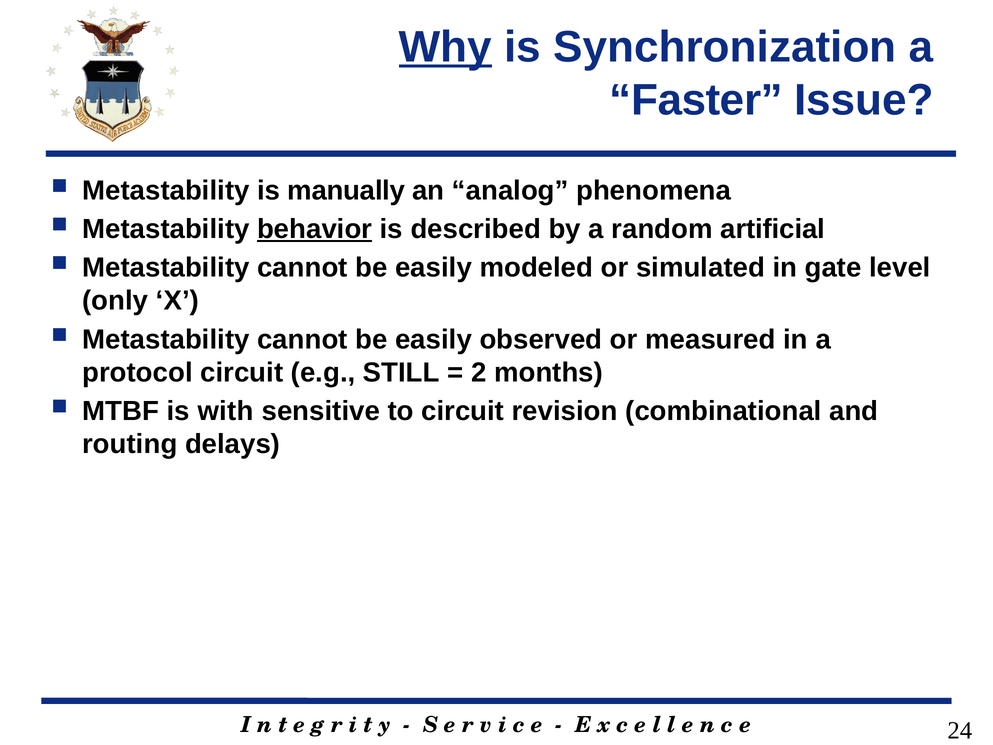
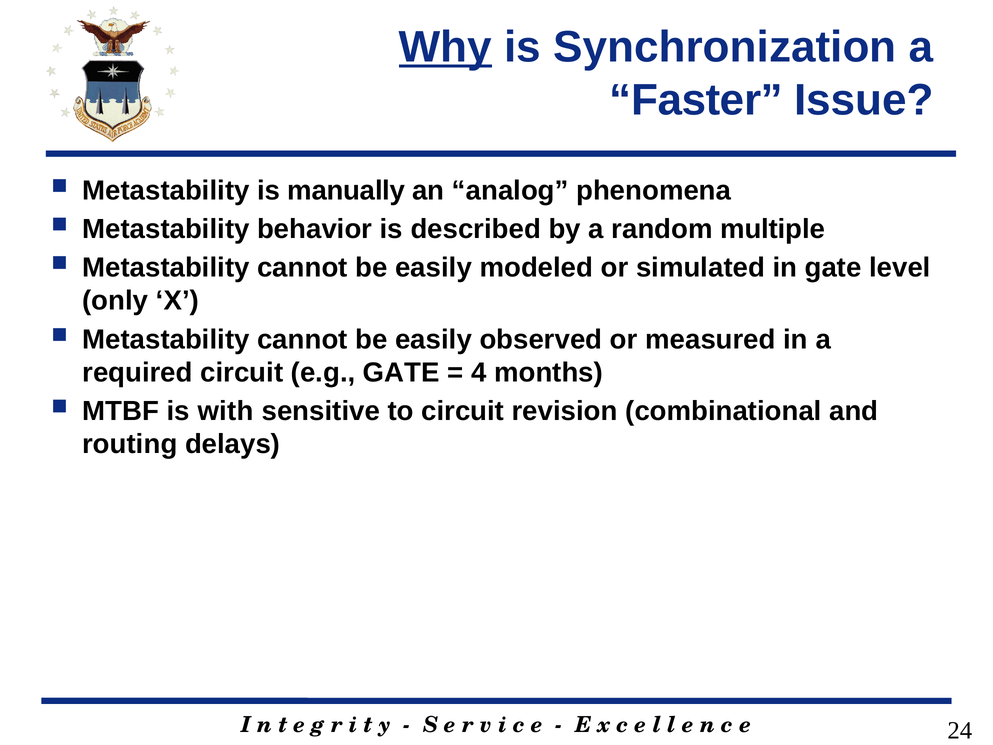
behavior underline: present -> none (315, 229)
artificial: artificial -> multiple (773, 229)
protocol: protocol -> required (137, 372)
e.g STILL: STILL -> GATE (401, 372)
2: 2 -> 4 (479, 372)
